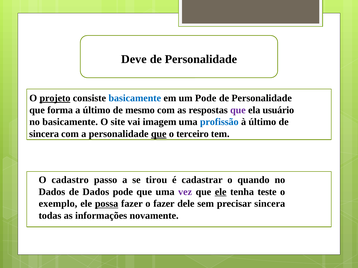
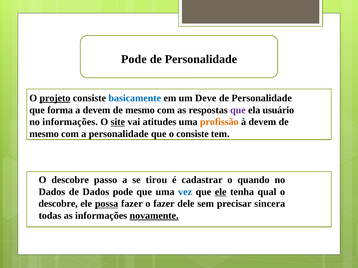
Deve: Deve -> Pode (134, 59)
um Pode: Pode -> Deve (206, 98)
a último: último -> devem (97, 110)
no basicamente: basicamente -> informações (70, 122)
site underline: none -> present (118, 122)
imagem: imagem -> atitudes (160, 122)
profissão colour: blue -> orange (219, 122)
à último: último -> devem (262, 122)
sincera: sincera -> mesmo (44, 134)
que underline: present -> none (159, 134)
o terceiro: terceiro -> consiste (193, 134)
cadastro: cadastro -> descobre (70, 180)
vez colour: purple -> blue (185, 192)
teste: teste -> qual (267, 192)
exemplo: exemplo -> descobre (58, 204)
novamente underline: none -> present (154, 216)
